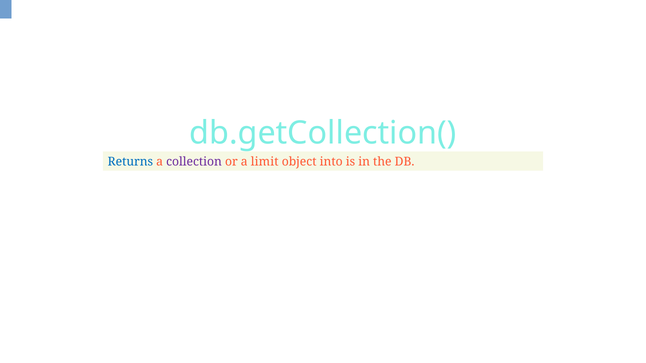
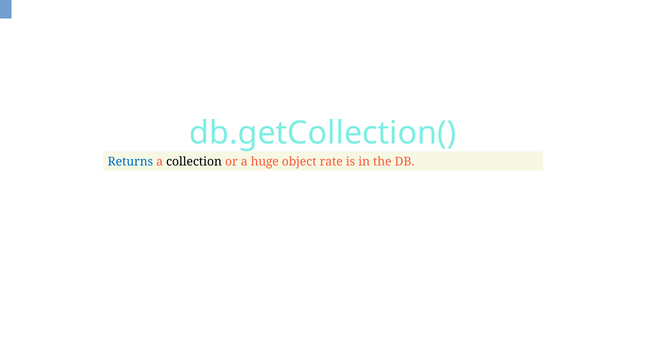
collection colour: purple -> black (194, 162)
limit: limit -> huge (265, 162)
into: into -> rate (331, 162)
